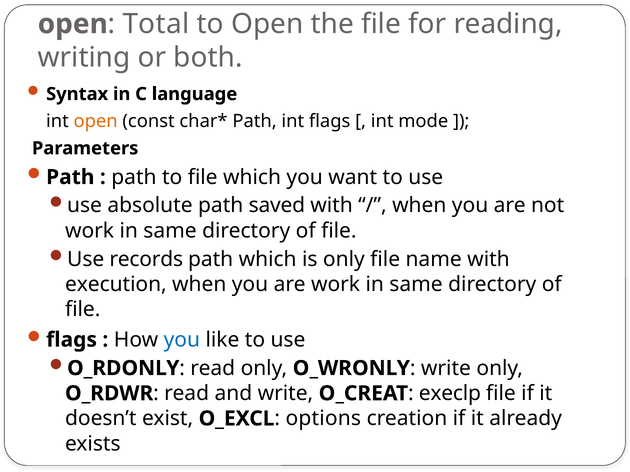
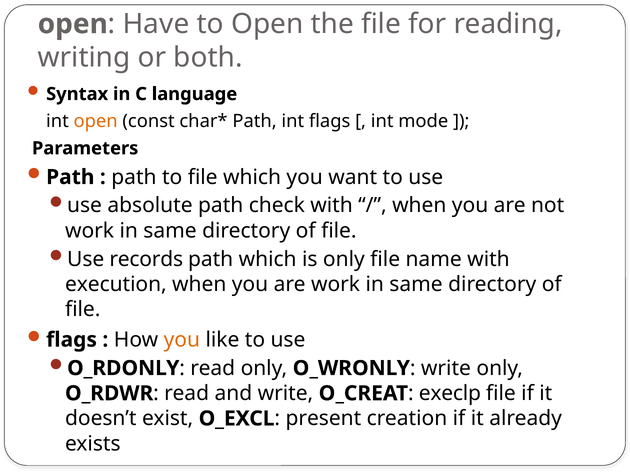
Total: Total -> Have (156, 24)
saved: saved -> check (277, 206)
you colour: blue -> orange (182, 340)
options: options -> present (323, 419)
